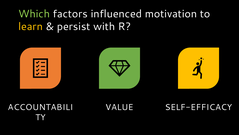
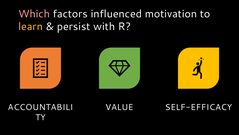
Which colour: light green -> pink (34, 14)
